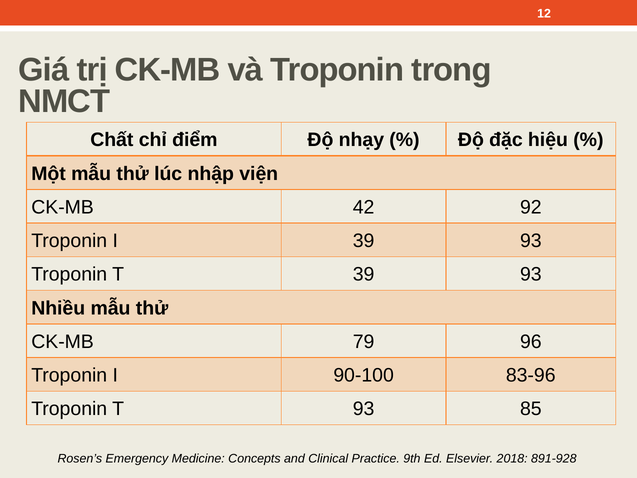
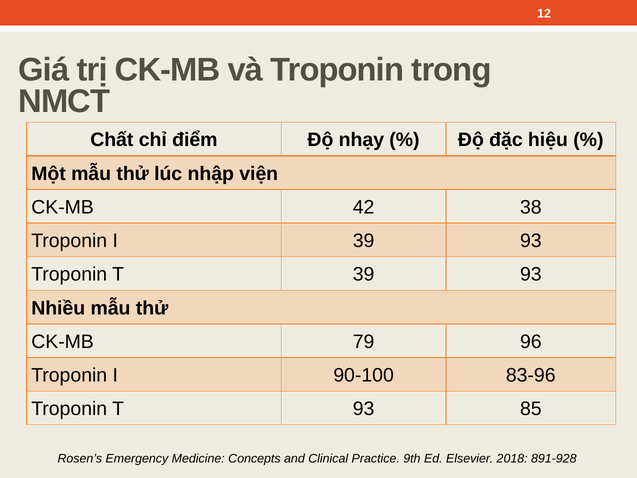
92: 92 -> 38 (531, 207)
